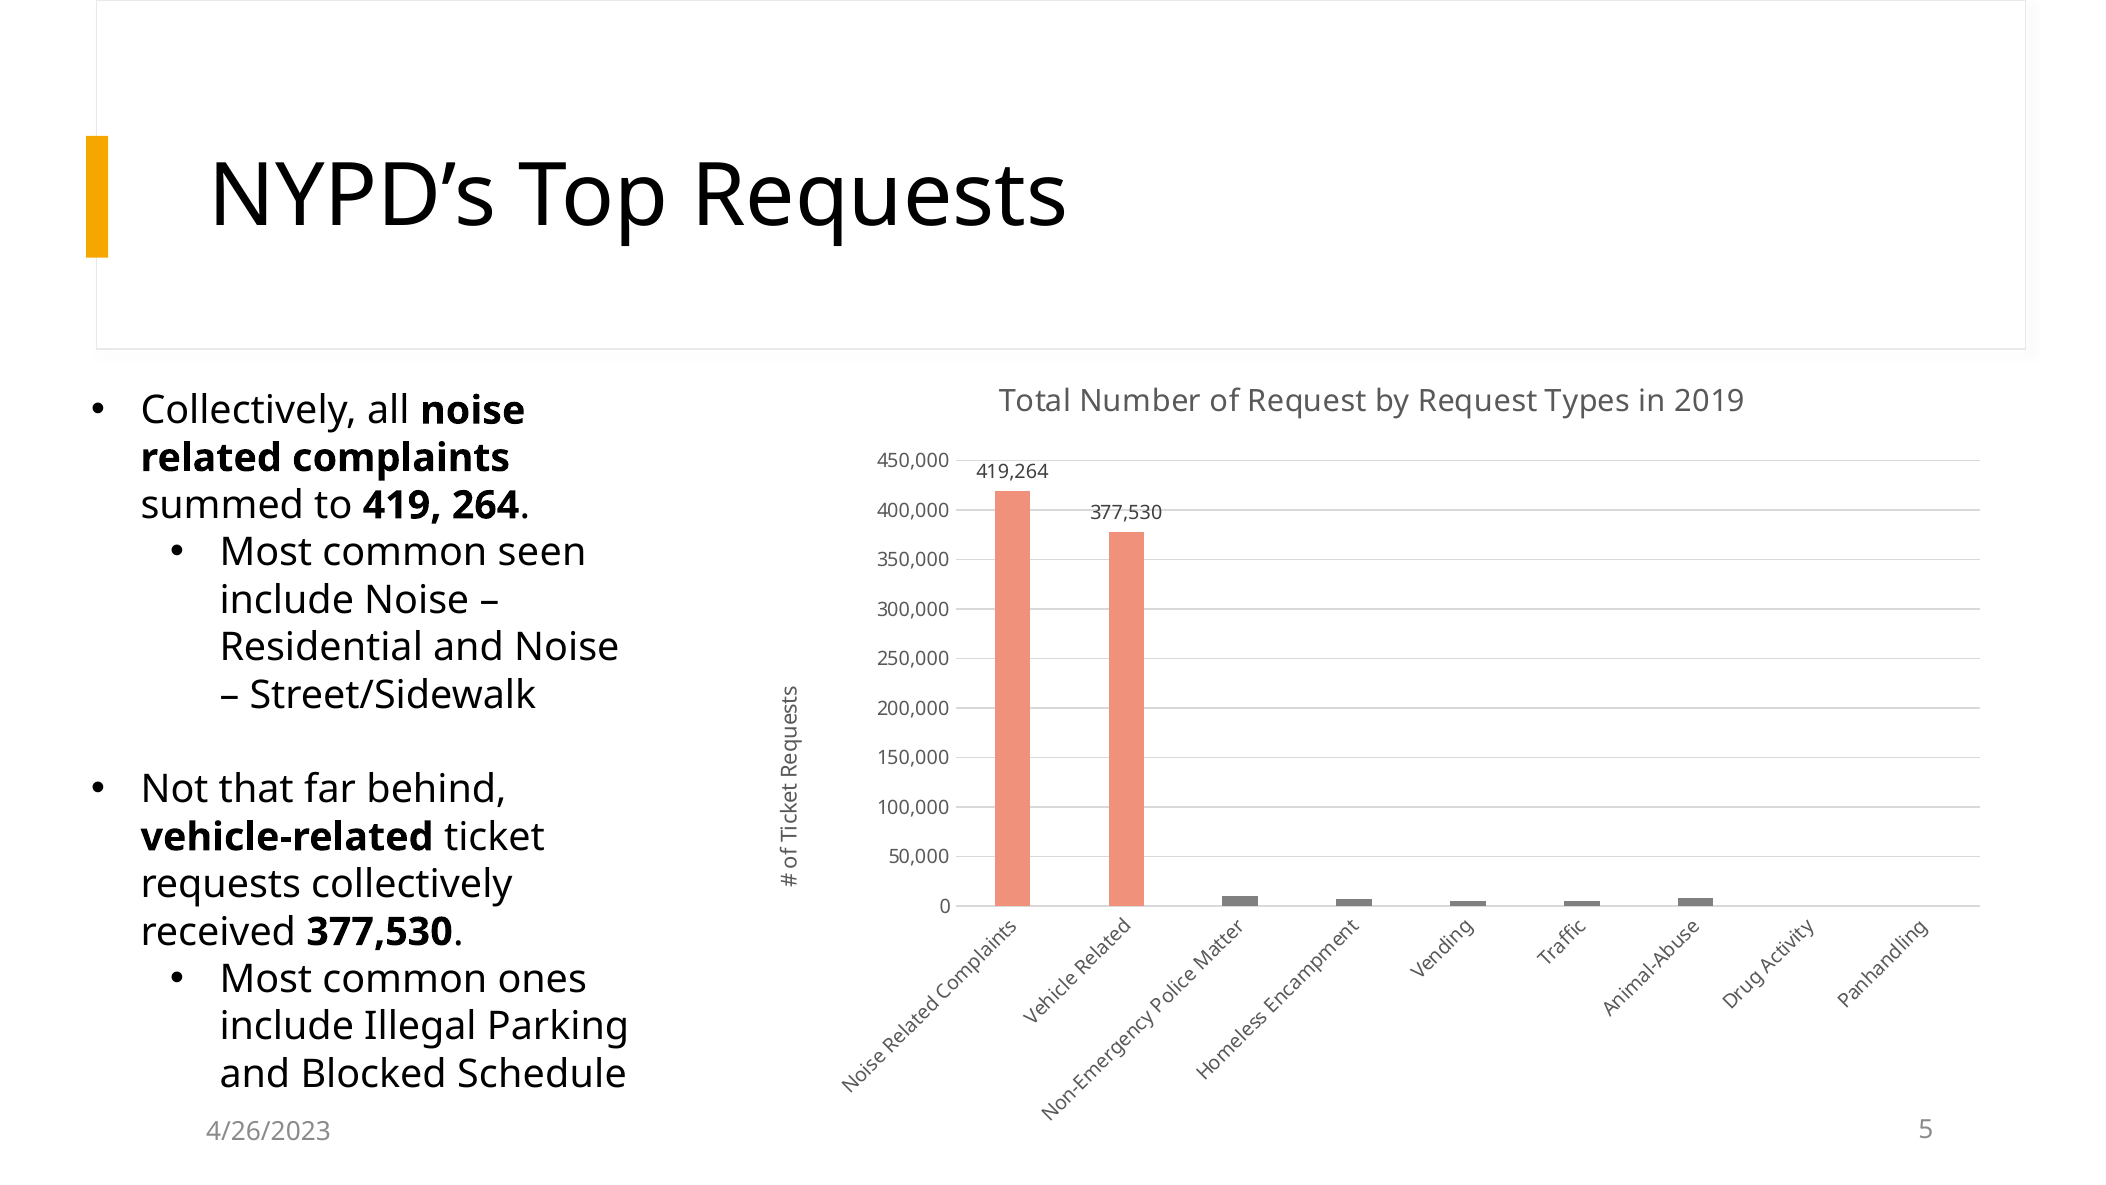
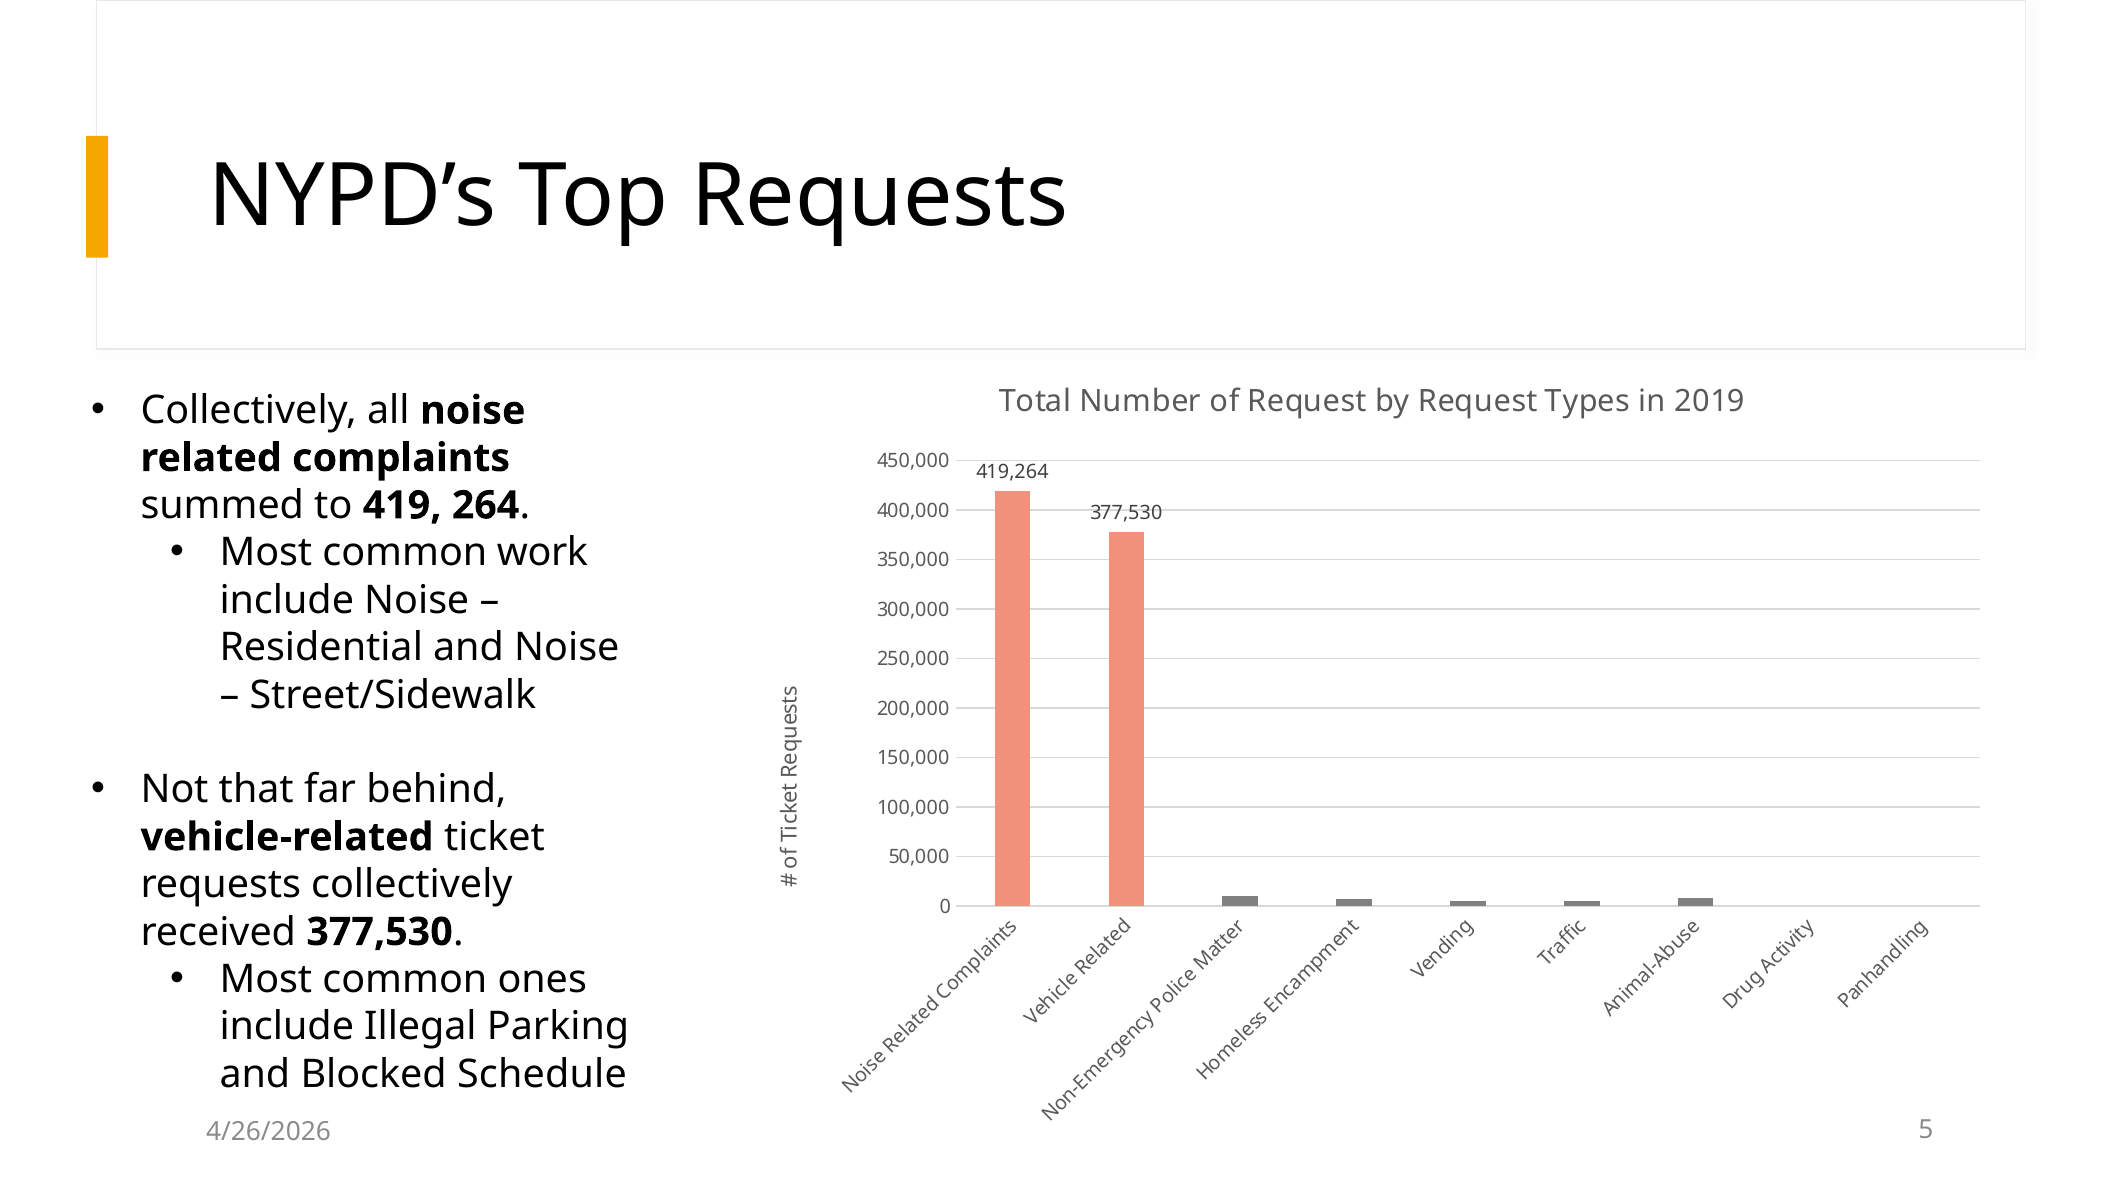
seen: seen -> work (542, 553)
4/26/2023: 4/26/2023 -> 4/26/2026 (268, 1131)
